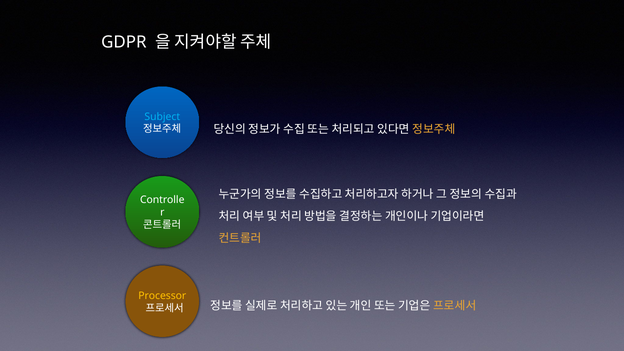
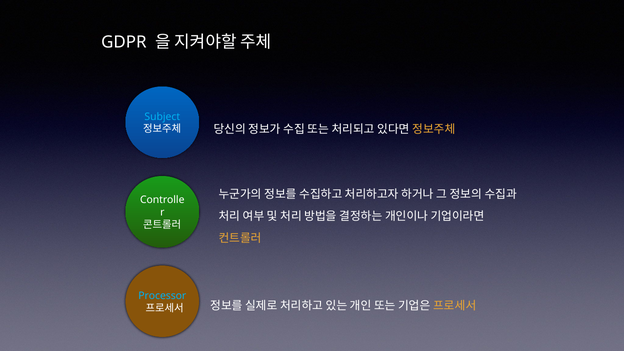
Processor colour: yellow -> light blue (162, 296)
